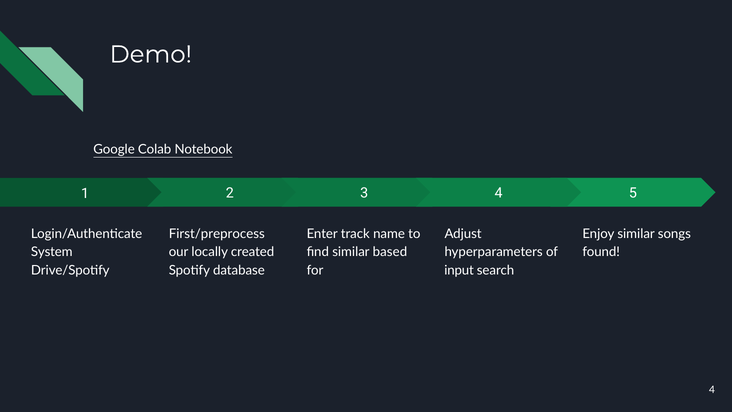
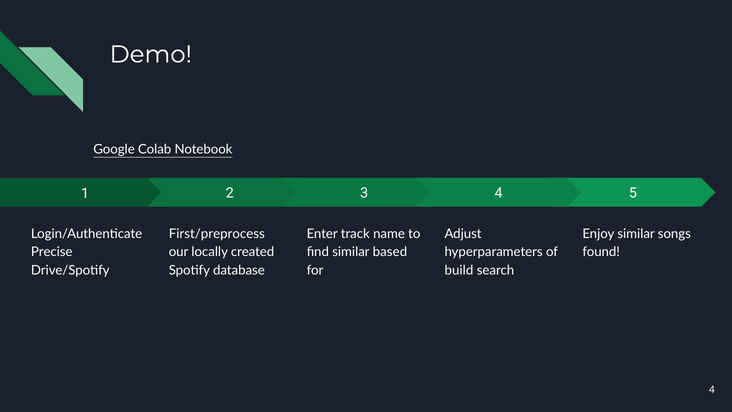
System: System -> Precise (52, 252)
input: input -> build (459, 270)
